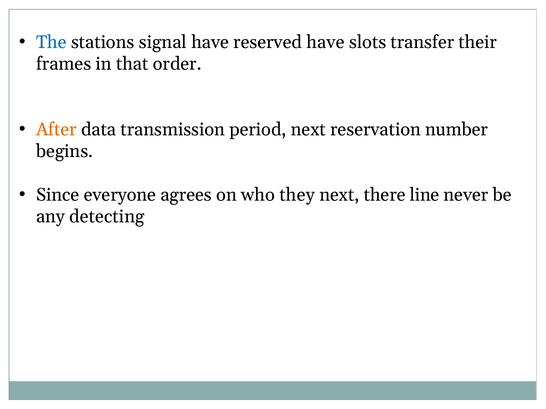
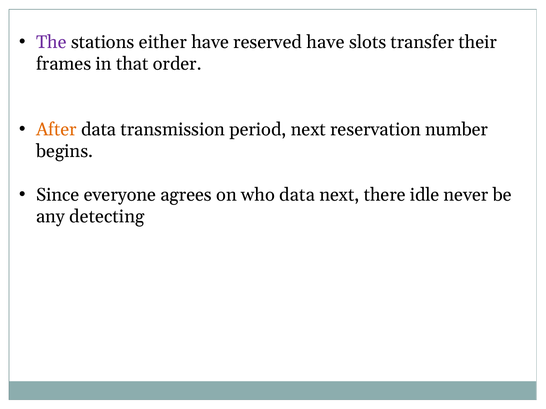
The colour: blue -> purple (51, 42)
signal: signal -> either (163, 42)
who they: they -> data (297, 195)
line: line -> idle (425, 195)
